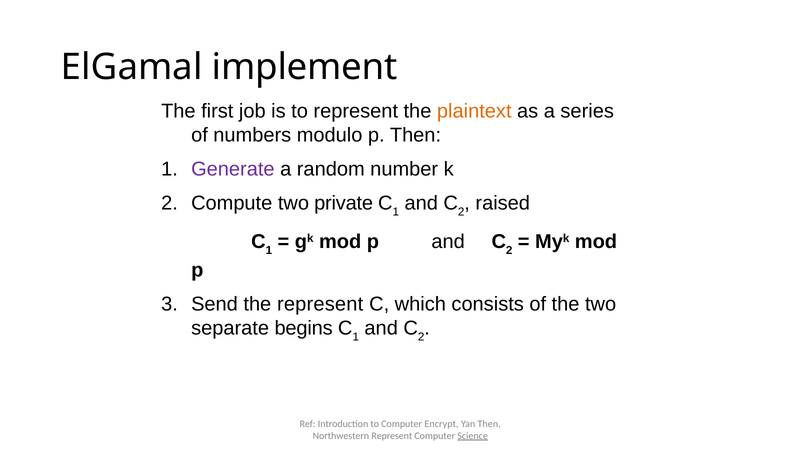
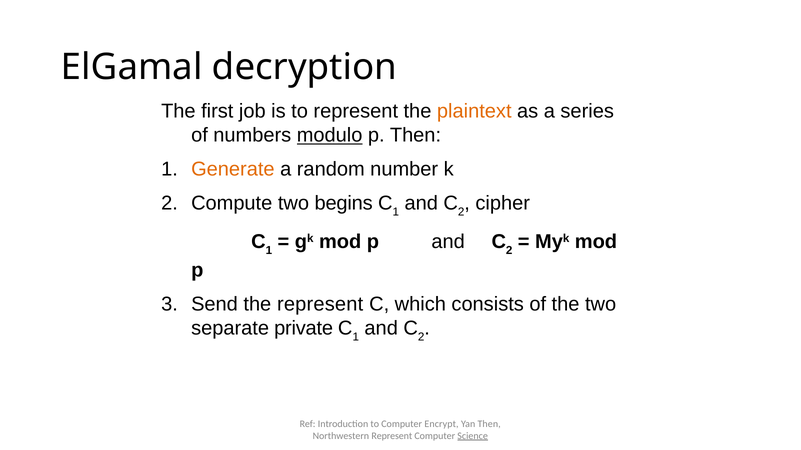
implement: implement -> decryption (305, 67)
modulo underline: none -> present (330, 136)
Generate colour: purple -> orange (233, 170)
private: private -> begins (344, 204)
raised: raised -> cipher (503, 204)
begins: begins -> private (304, 328)
